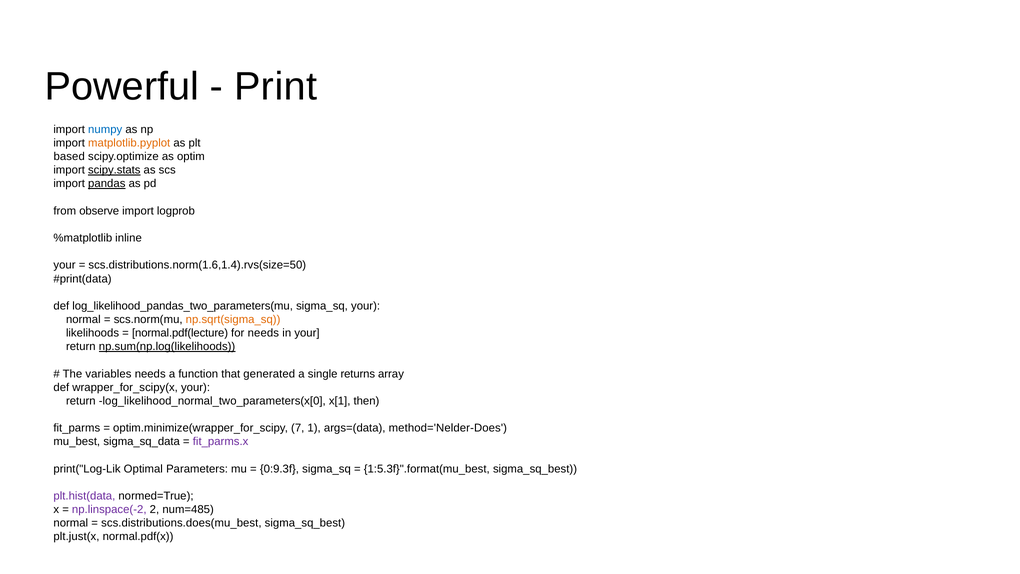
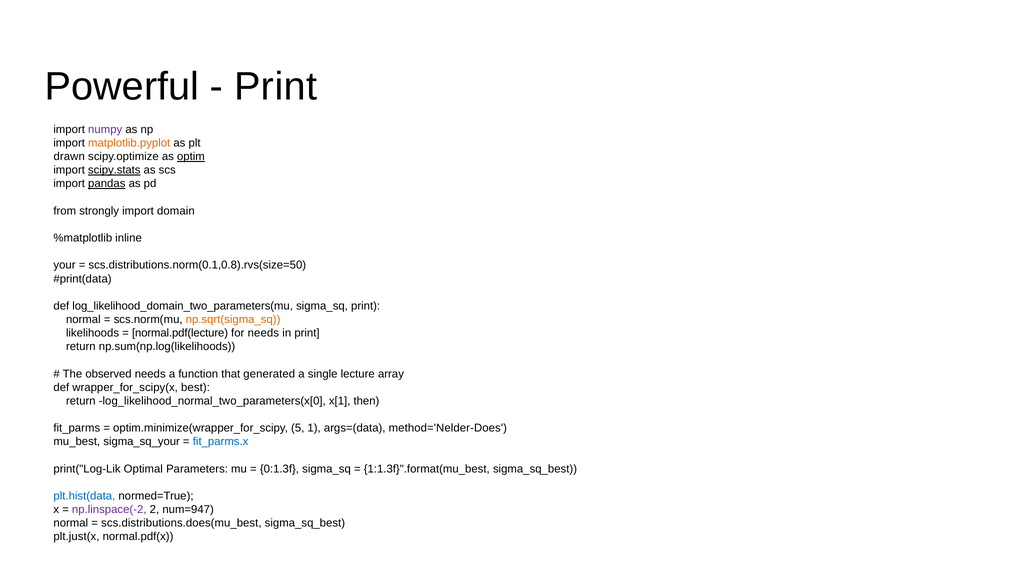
numpy colour: blue -> purple (105, 129)
based: based -> drawn (69, 156)
optim underline: none -> present (191, 156)
observe: observe -> strongly (99, 211)
logprob: logprob -> domain (176, 211)
scs.distributions.norm(1.6,1.4).rvs(size=50: scs.distributions.norm(1.6,1.4).rvs(size=50 -> scs.distributions.norm(0.1,0.8).rvs(size=50 (197, 265)
log_likelihood_pandas_two_parameters(mu: log_likelihood_pandas_two_parameters(mu -> log_likelihood_domain_two_parameters(mu (183, 306)
sigma_sq your: your -> print (366, 306)
in your: your -> print (307, 333)
np.sum(np.log(likelihoods underline: present -> none (167, 347)
variables: variables -> observed (109, 374)
returns: returns -> lecture (358, 374)
wrapper_for_scipy(x your: your -> best (195, 387)
7: 7 -> 5 (298, 428)
sigma_sq_data: sigma_sq_data -> sigma_sq_your (142, 442)
fit_parms.x colour: purple -> blue (221, 442)
0:9.3f: 0:9.3f -> 0:1.3f (279, 469)
1:5.3f}".format(mu_best: 1:5.3f}".format(mu_best -> 1:1.3f}".format(mu_best (427, 469)
plt.hist(data colour: purple -> blue (84, 496)
num=485: num=485 -> num=947 (188, 509)
